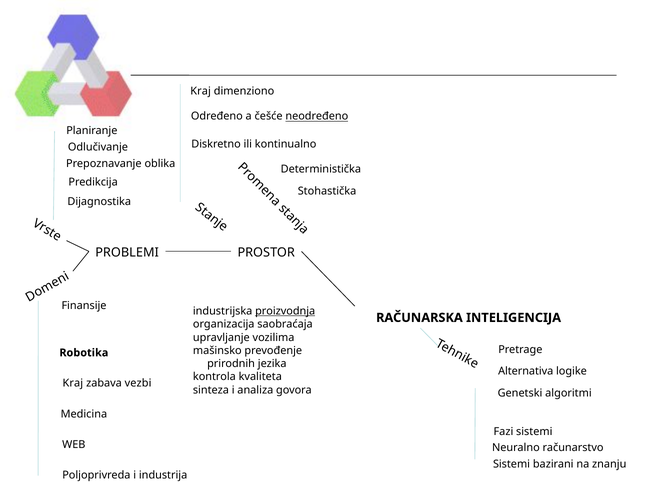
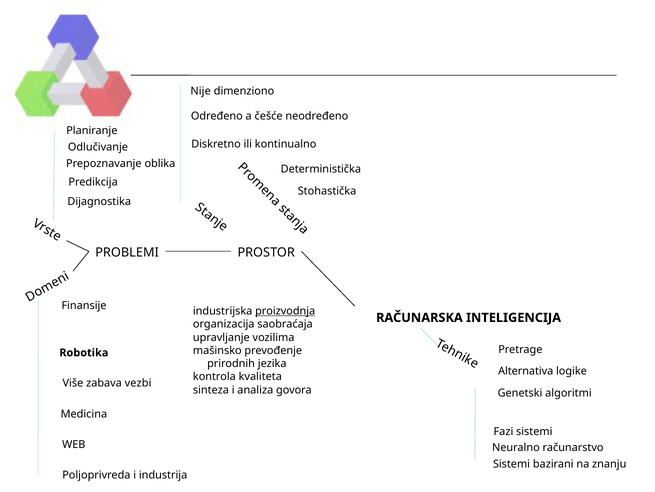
Kraj: Kraj -> Nije (201, 91)
neodređeno underline: present -> none (317, 116)
Kraj: Kraj -> Više (73, 383)
